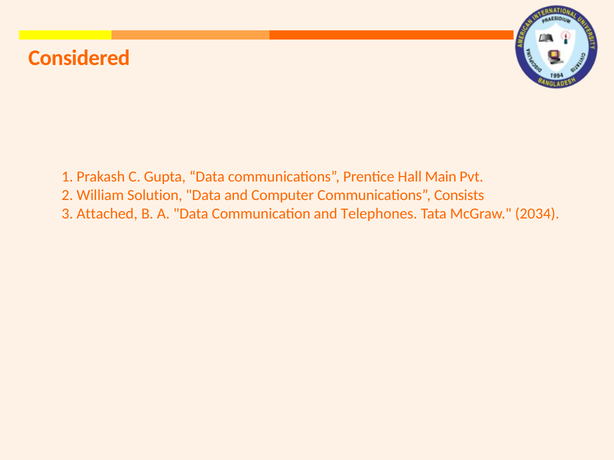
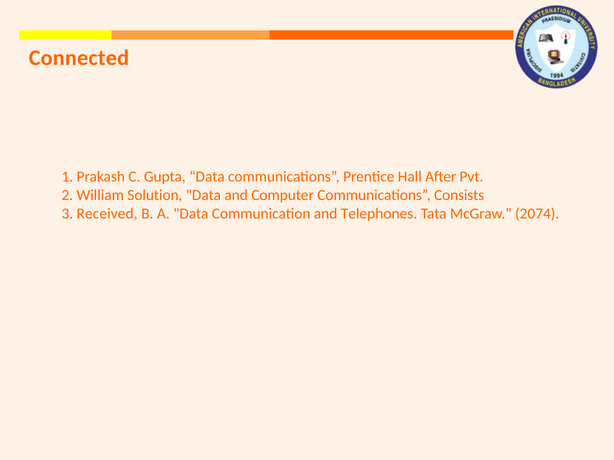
Considered: Considered -> Connected (79, 58)
Main: Main -> After (441, 177)
Attached: Attached -> Received (107, 214)
2034: 2034 -> 2074 (537, 214)
